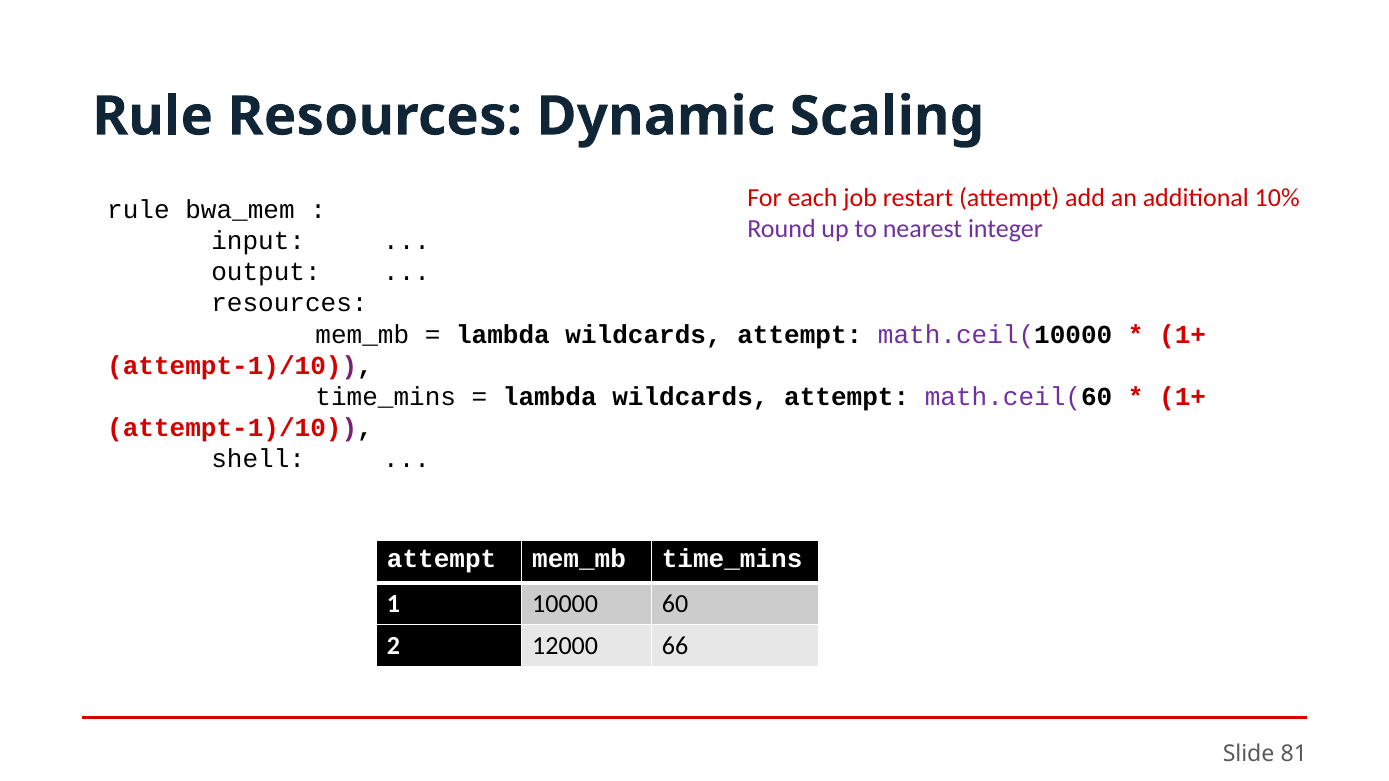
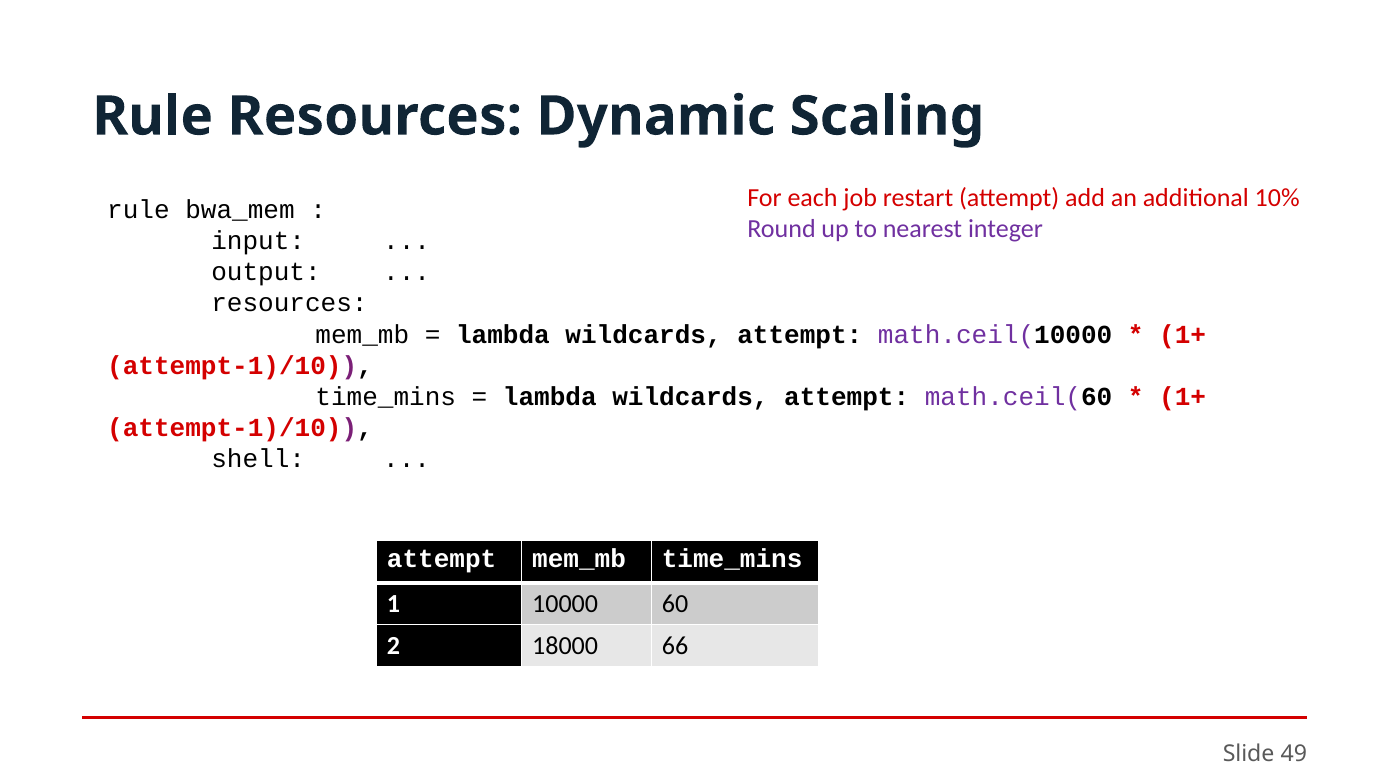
12000: 12000 -> 18000 (565, 646)
81: 81 -> 49 (1294, 754)
